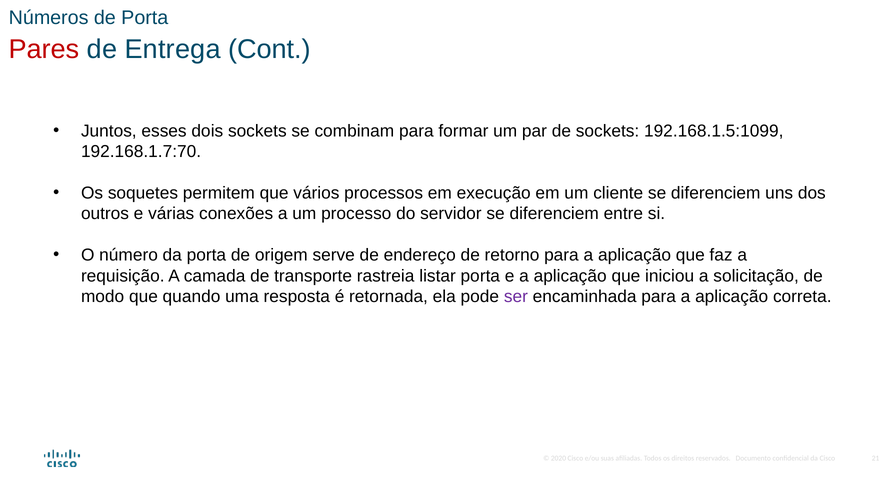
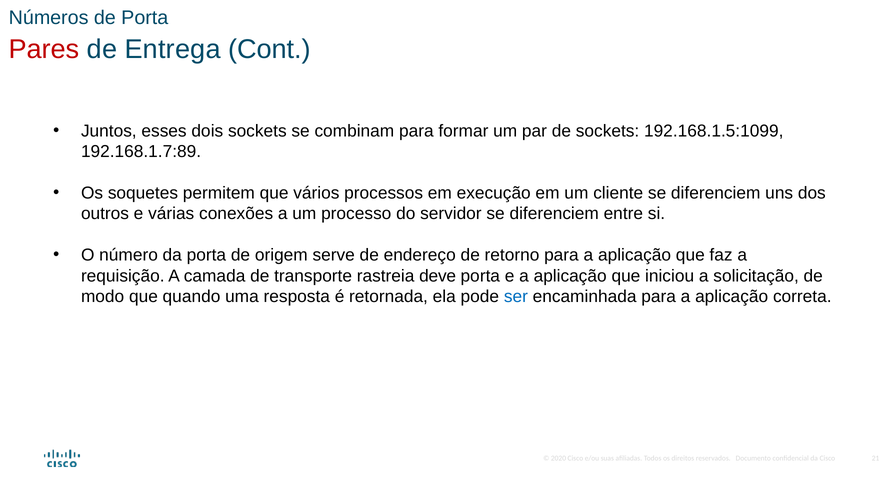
192.168.1.7:70: 192.168.1.7:70 -> 192.168.1.7:89 (141, 152)
listar: listar -> deve (438, 276)
ser colour: purple -> blue (516, 297)
